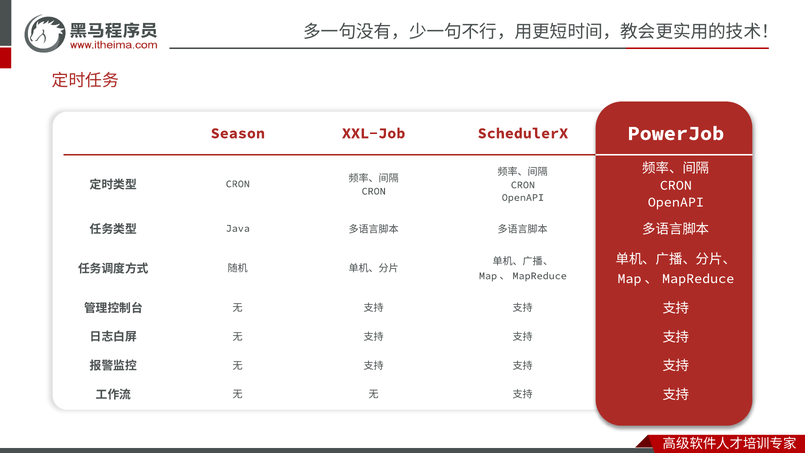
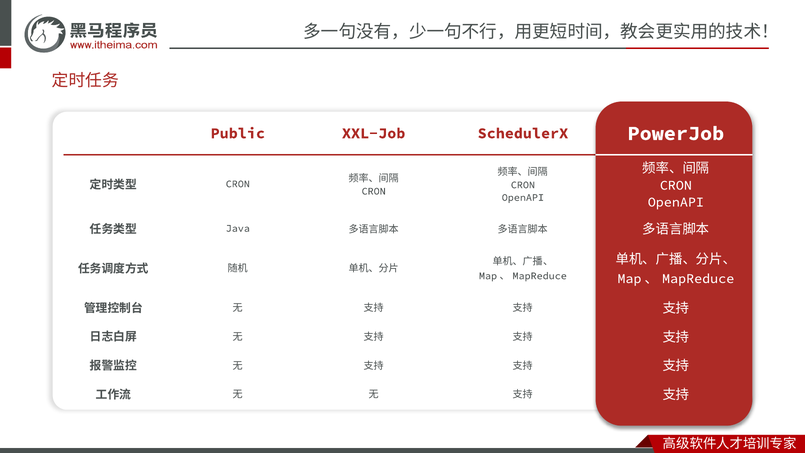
Season: Season -> Public (238, 133)
